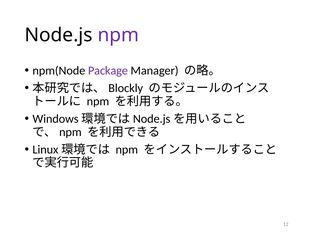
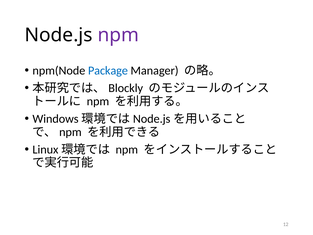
Package colour: purple -> blue (108, 71)
